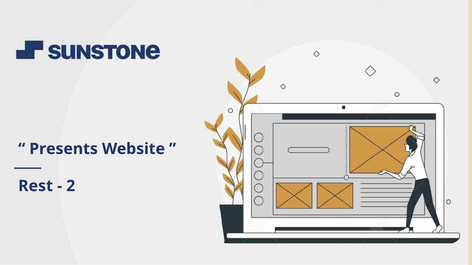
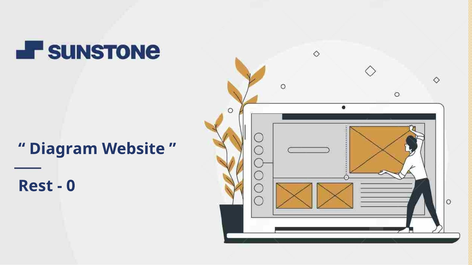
Presents: Presents -> Diagram (63, 149)
2: 2 -> 0 (71, 186)
